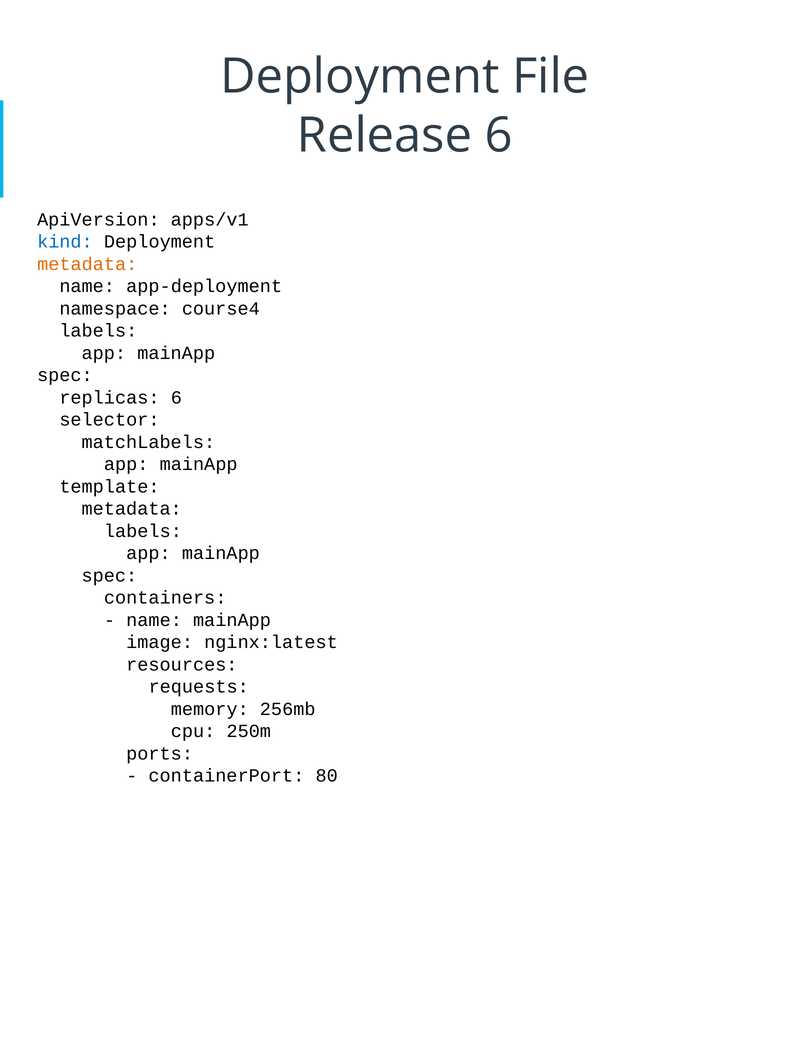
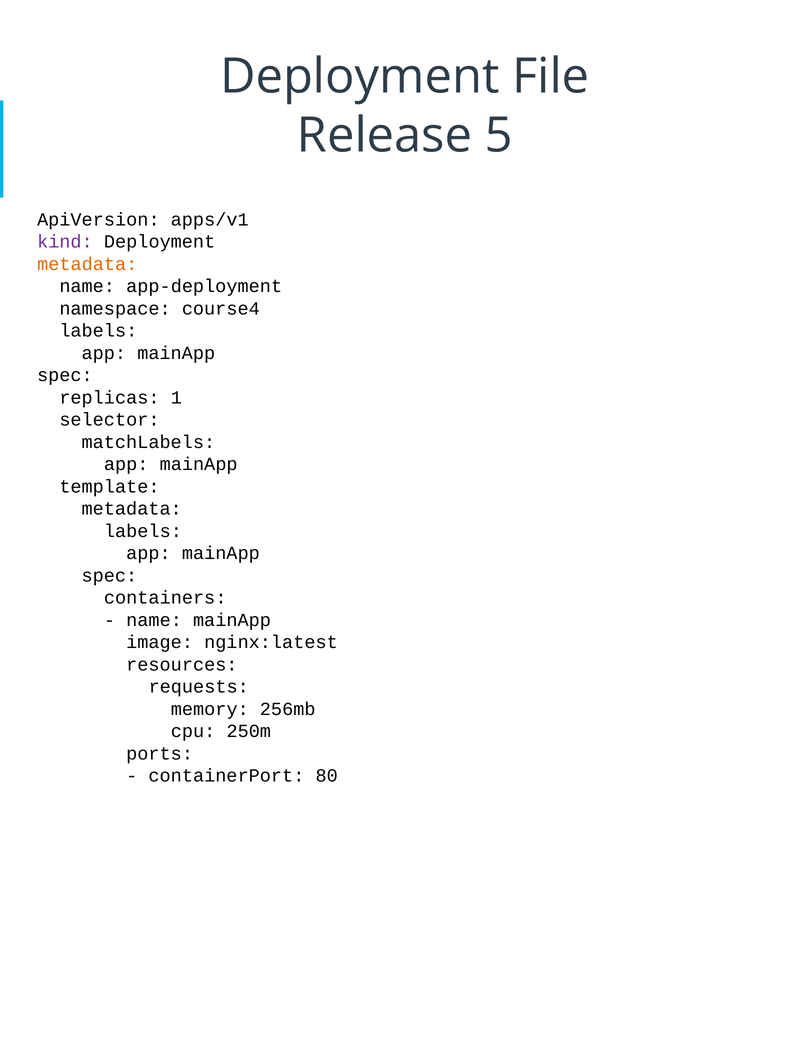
Release 6: 6 -> 5 (499, 135)
kind colour: blue -> purple (65, 242)
replicas 6: 6 -> 1 (176, 398)
